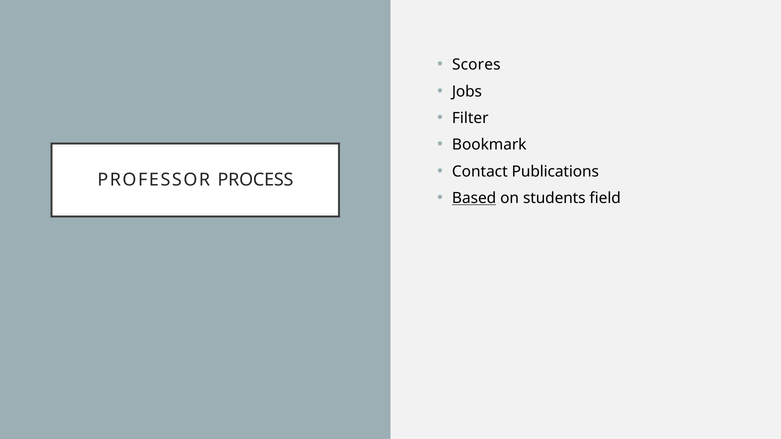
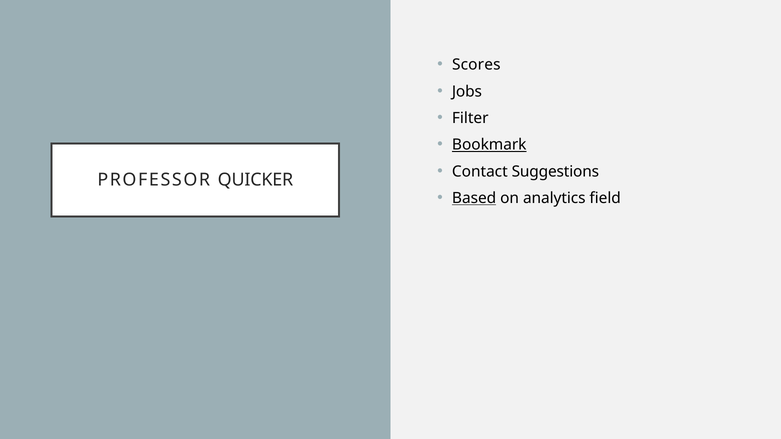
Bookmark underline: none -> present (489, 145)
Publications: Publications -> Suggestions (555, 172)
PROCESS: PROCESS -> QUICKER (255, 180)
students: students -> analytics (554, 198)
